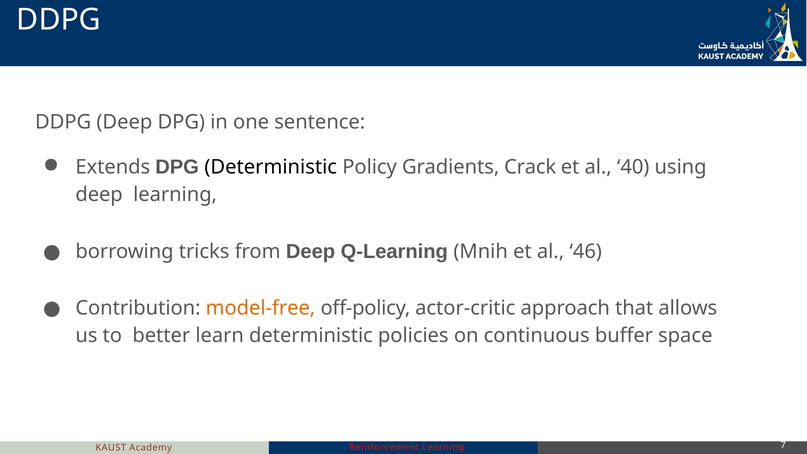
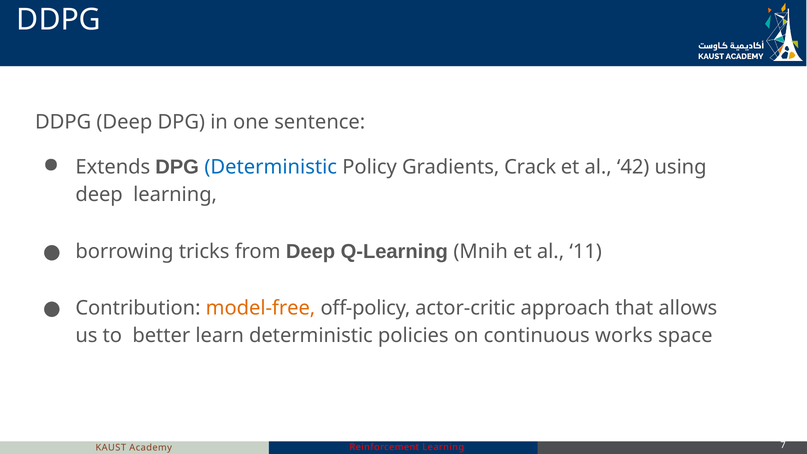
Deterministic colour: black -> blue (271, 167)
40: 40 -> 42 (633, 167)
46: 46 -> 11 (586, 252)
buffer: buffer -> works (624, 336)
